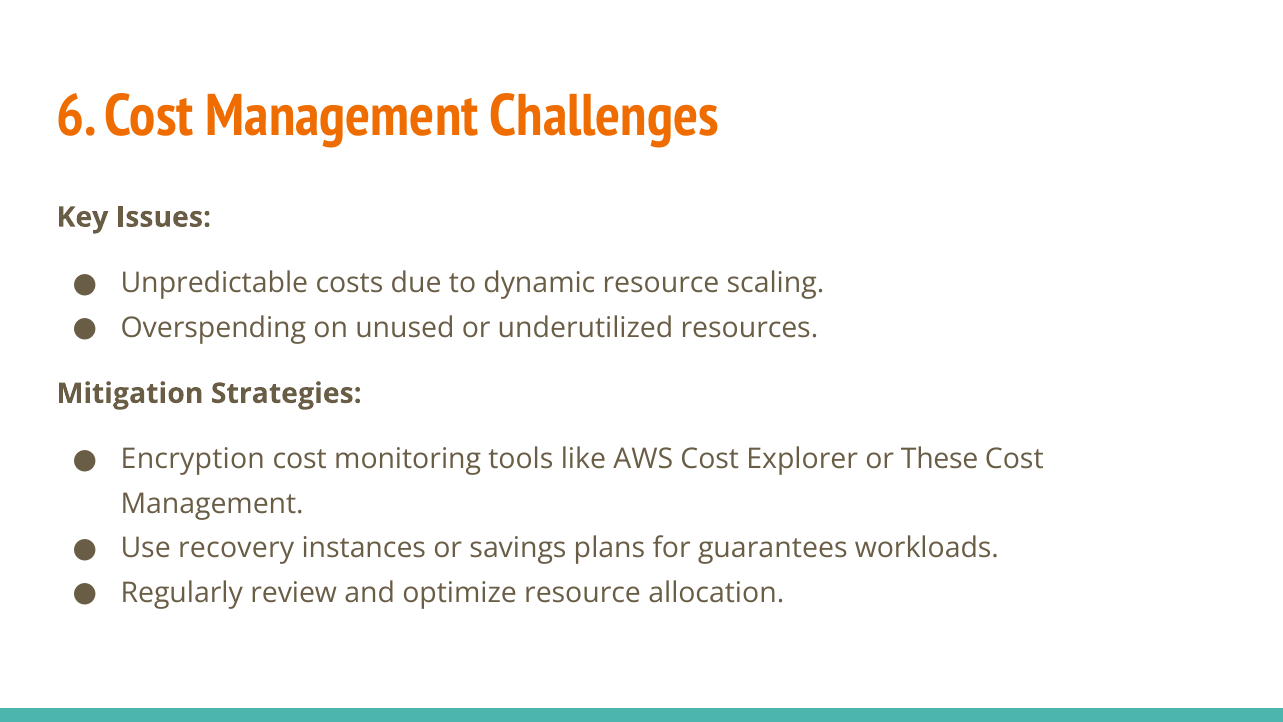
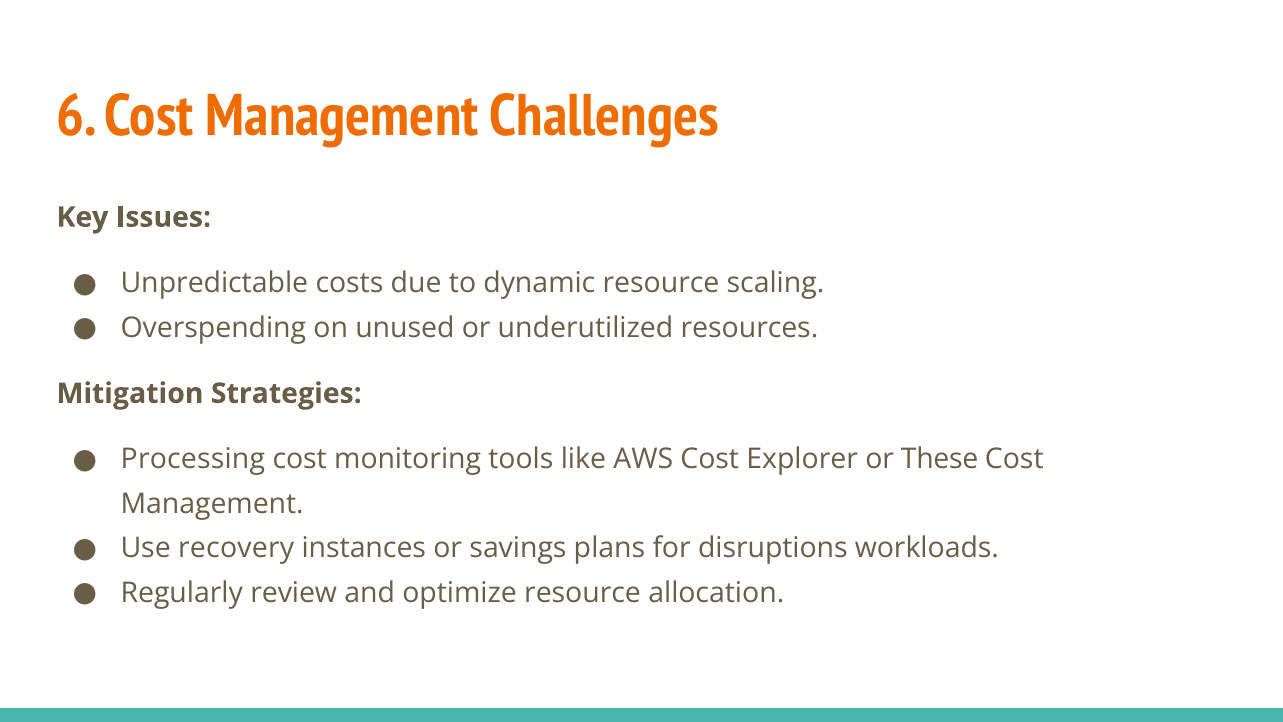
Encryption: Encryption -> Processing (193, 459)
guarantees: guarantees -> disruptions (773, 548)
